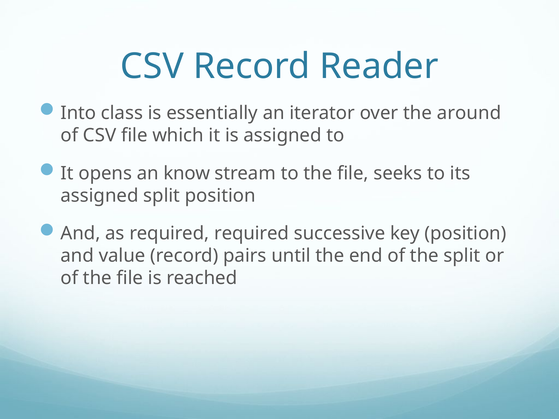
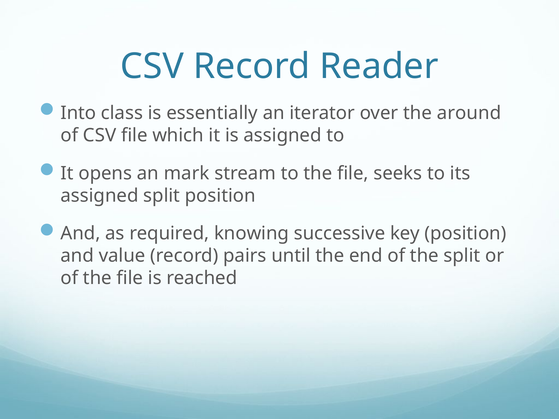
know: know -> mark (187, 173)
required required: required -> knowing (252, 234)
